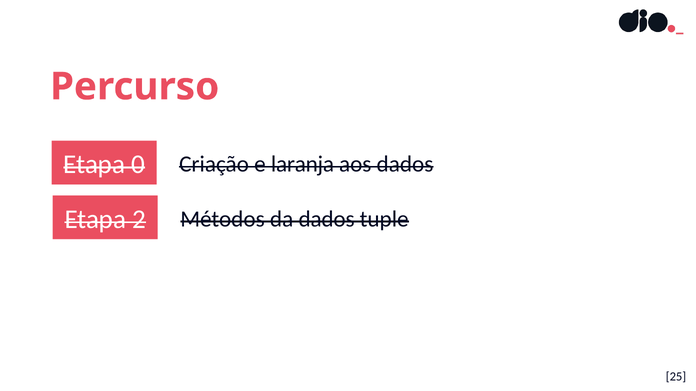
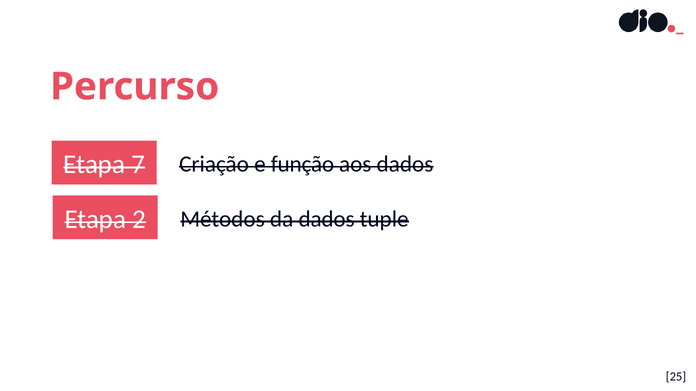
0: 0 -> 7 (138, 165)
laranja: laranja -> função (302, 164)
